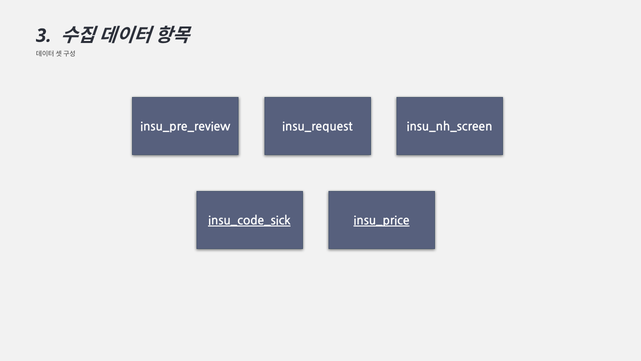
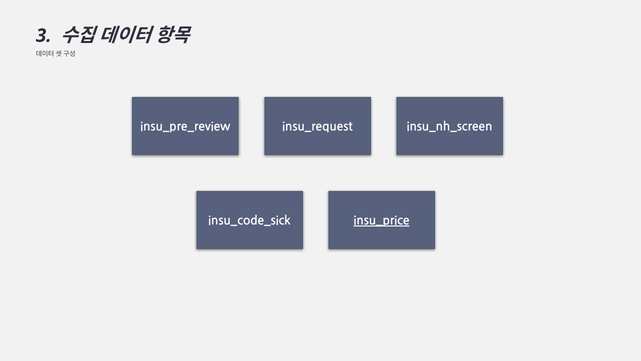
insu_code_sick underline: present -> none (249, 221)
